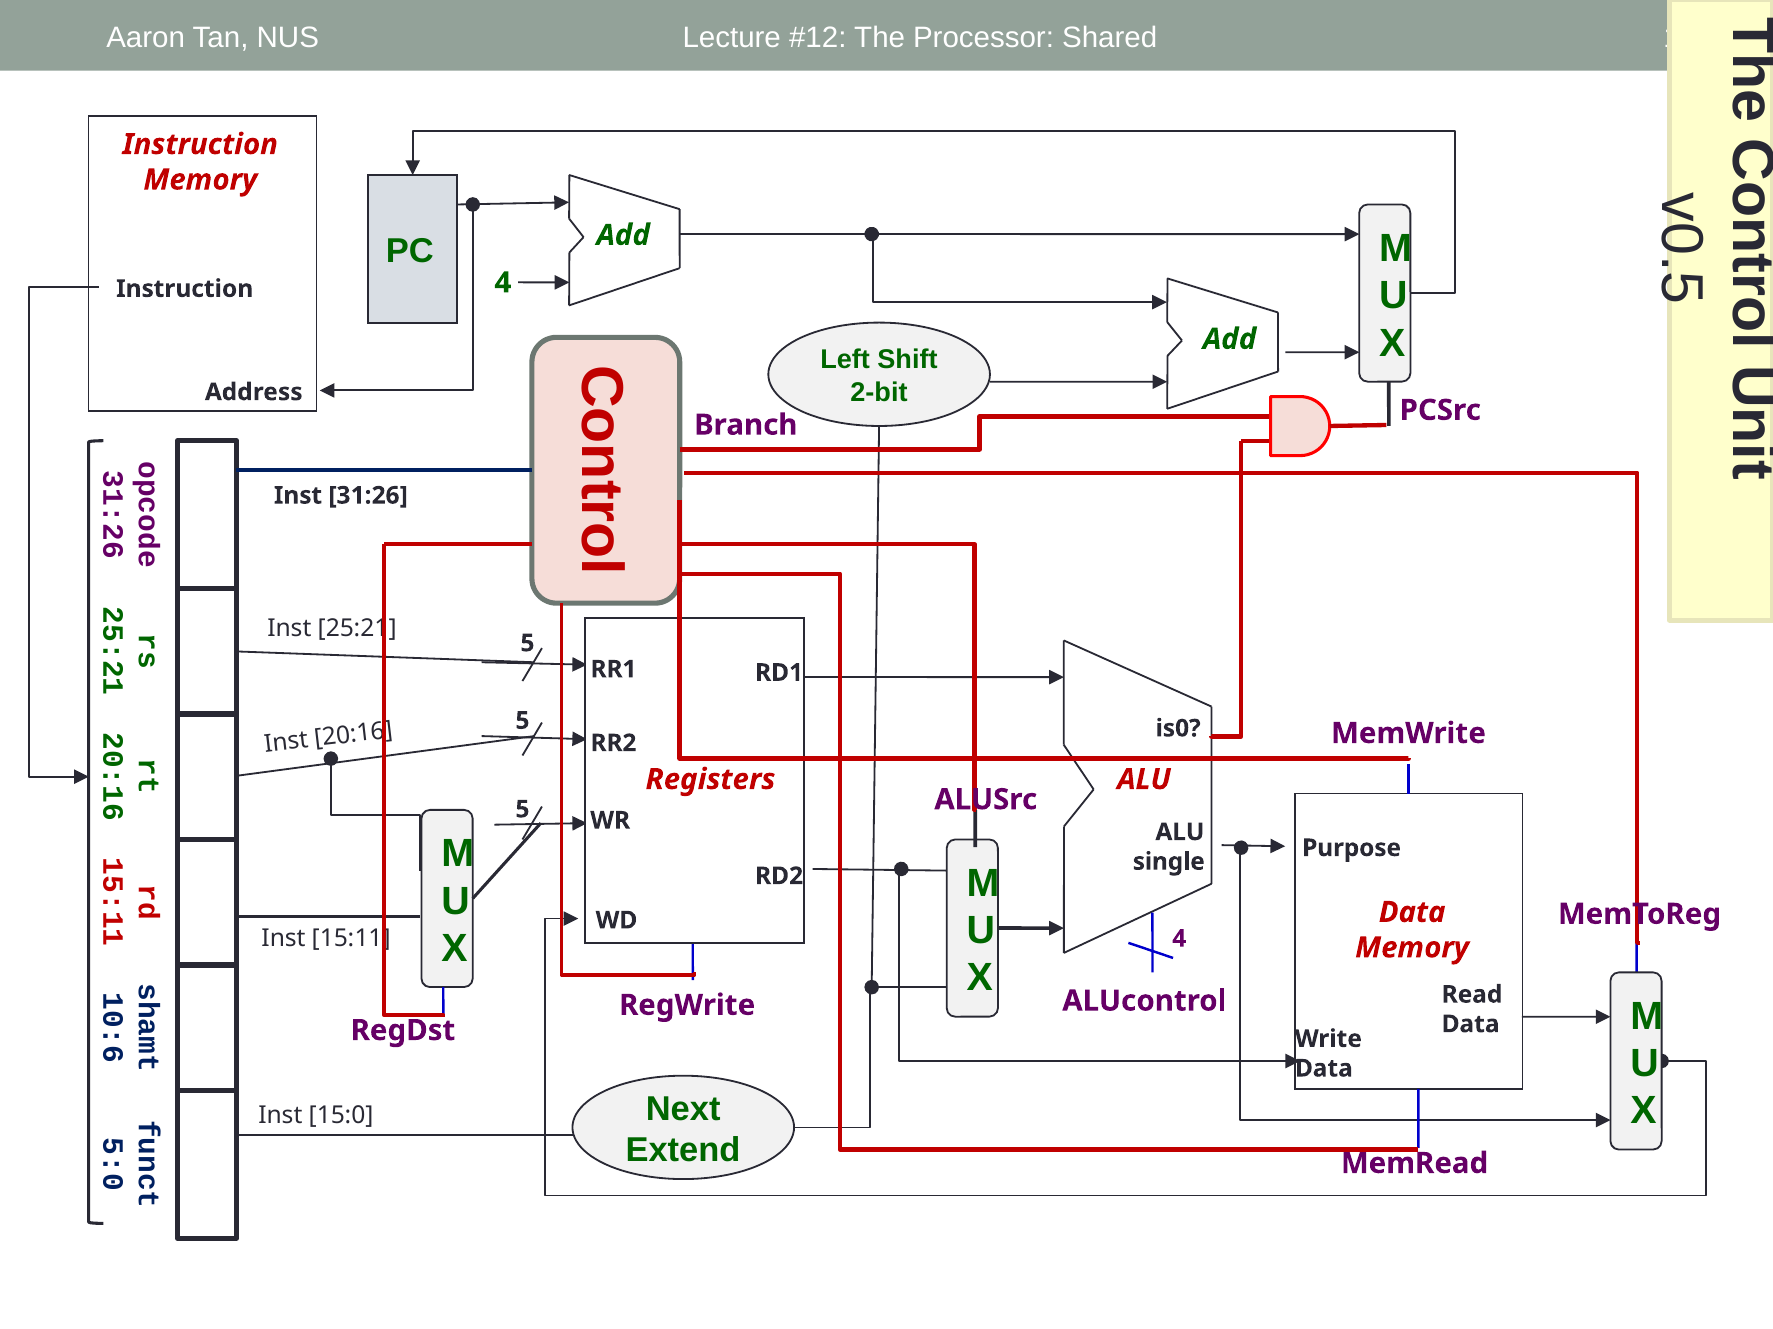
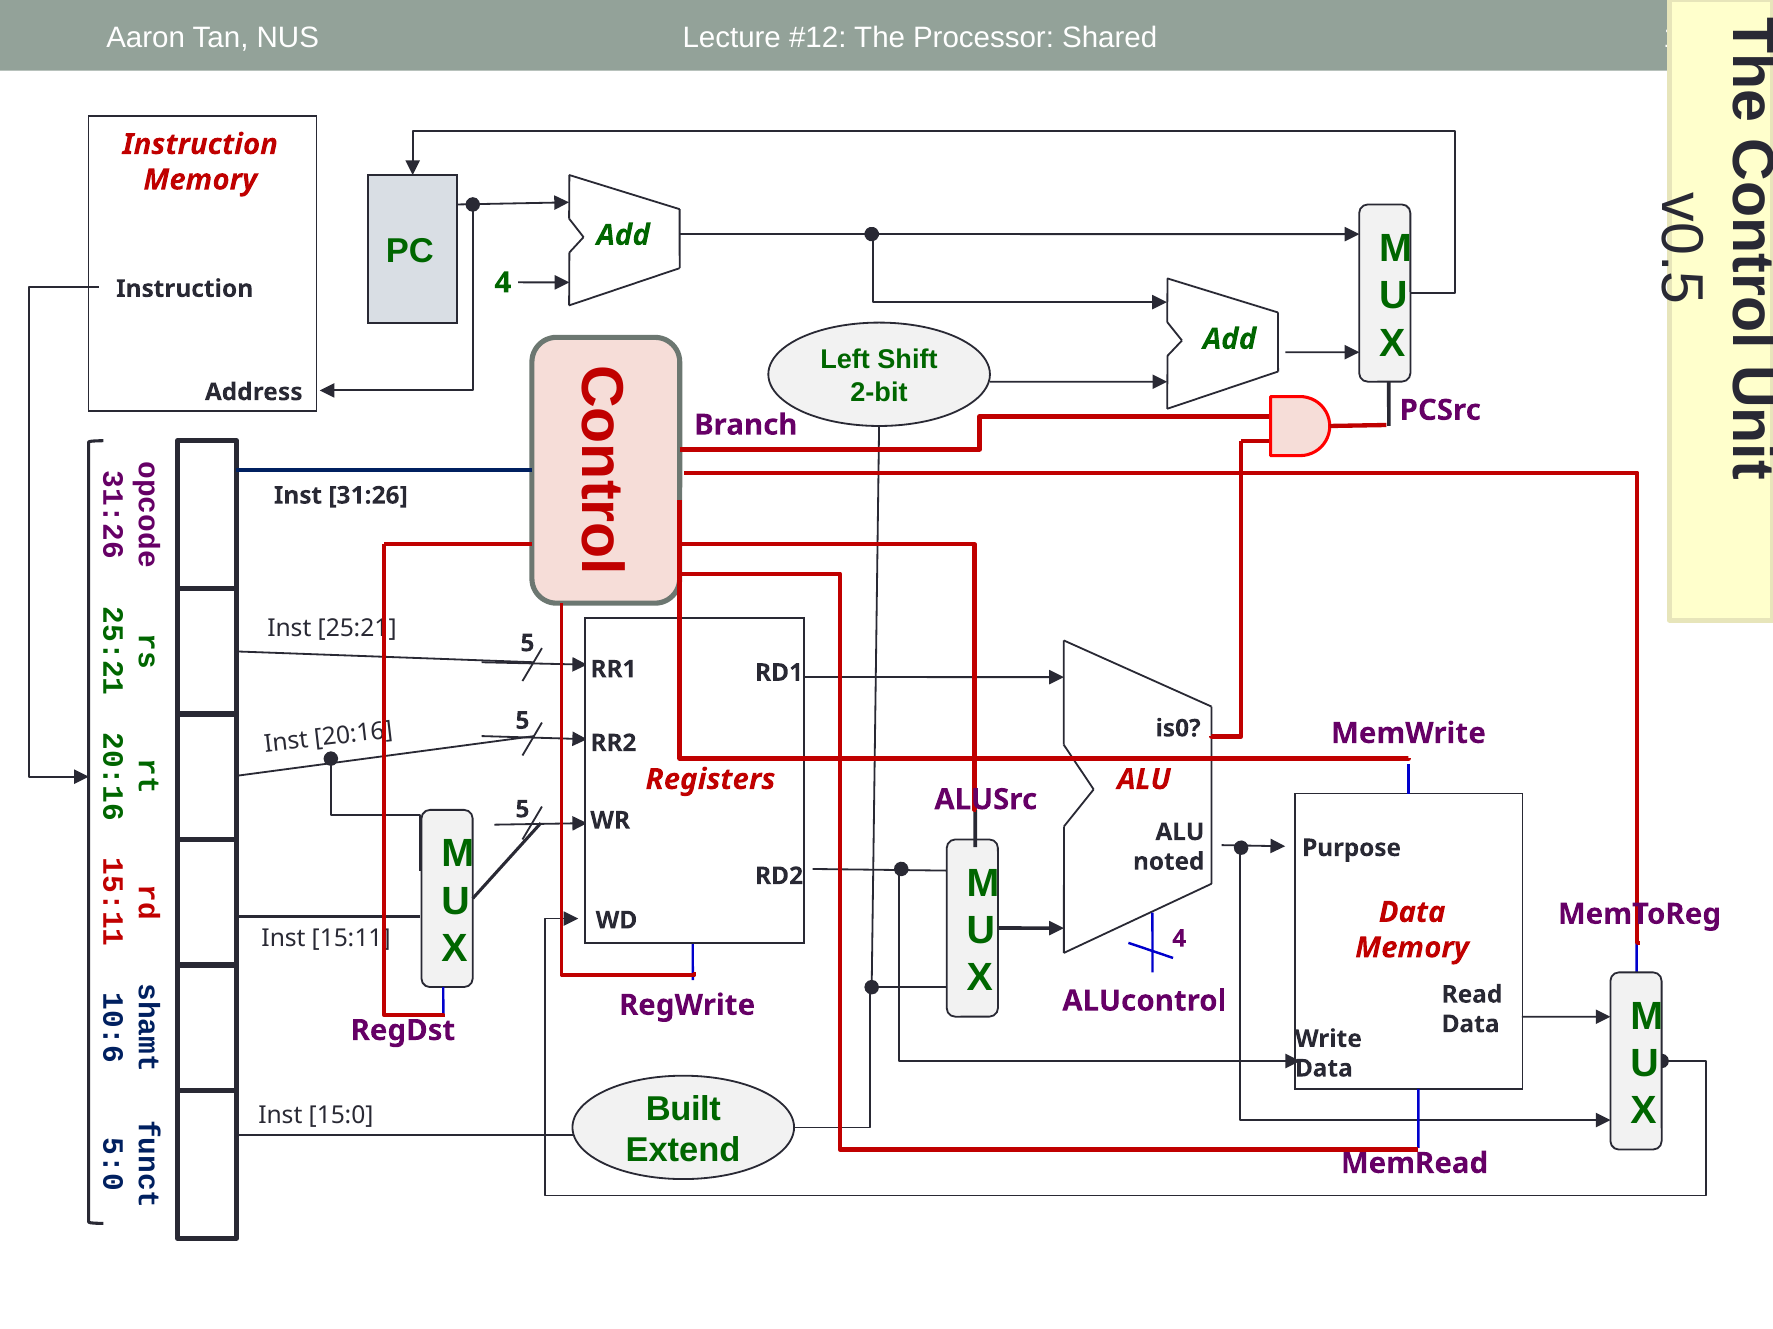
single: single -> noted (1169, 862)
Next: Next -> Built (683, 1110)
